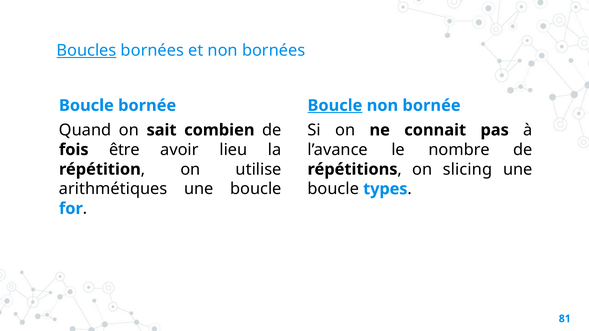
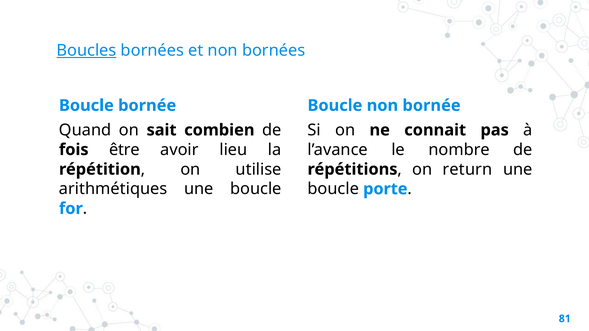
Boucle underline: present -> none (335, 106)
slicing: slicing -> return (467, 169)
types: types -> porte (385, 189)
